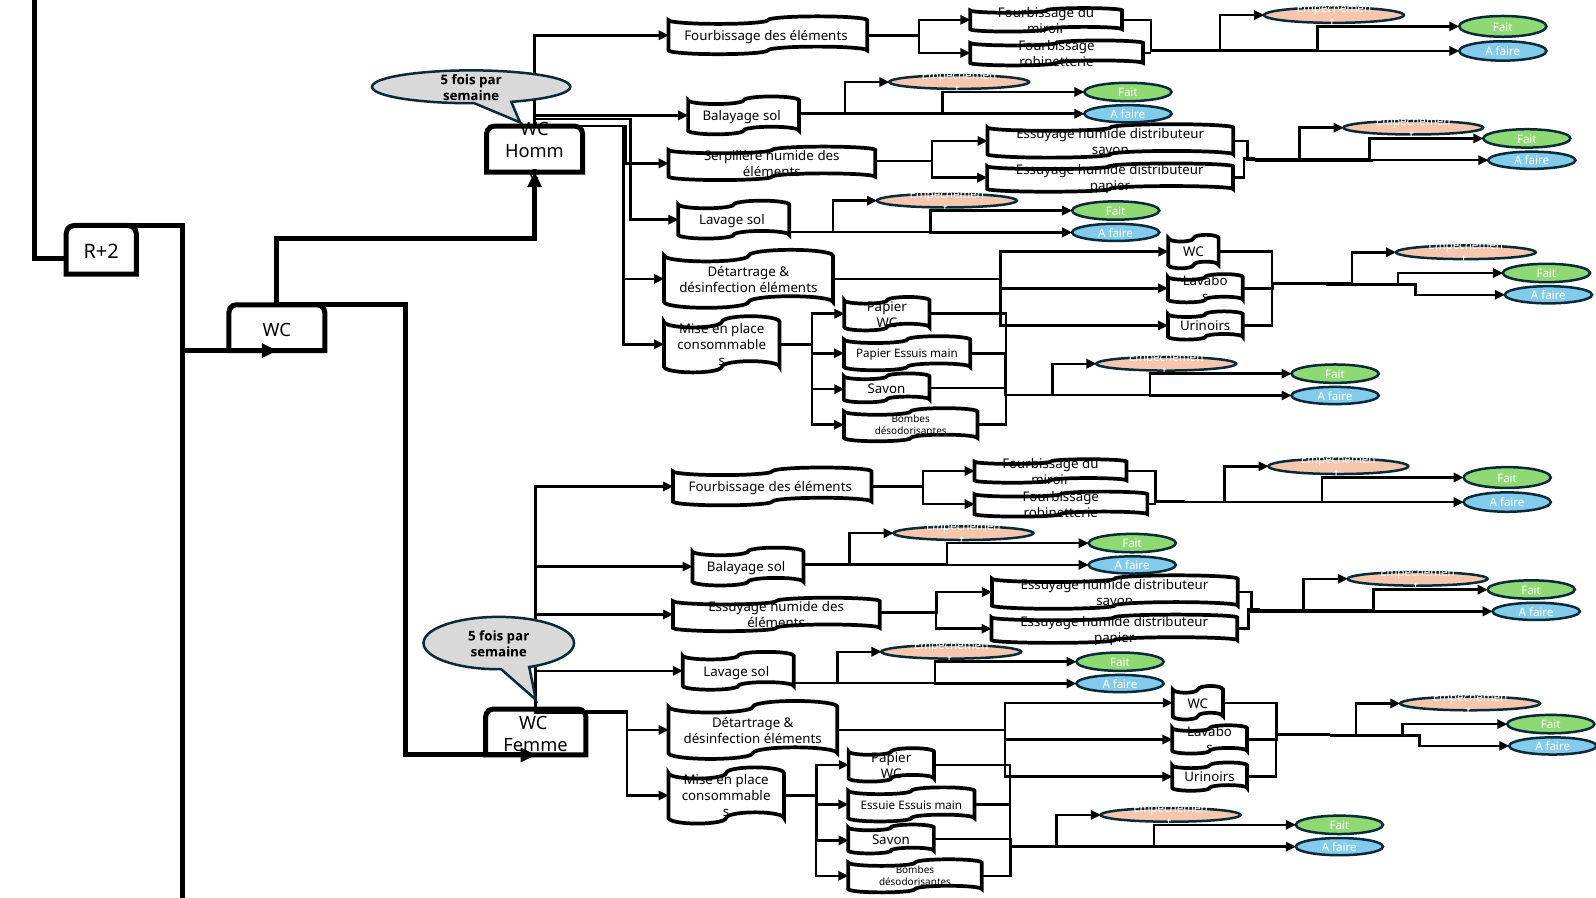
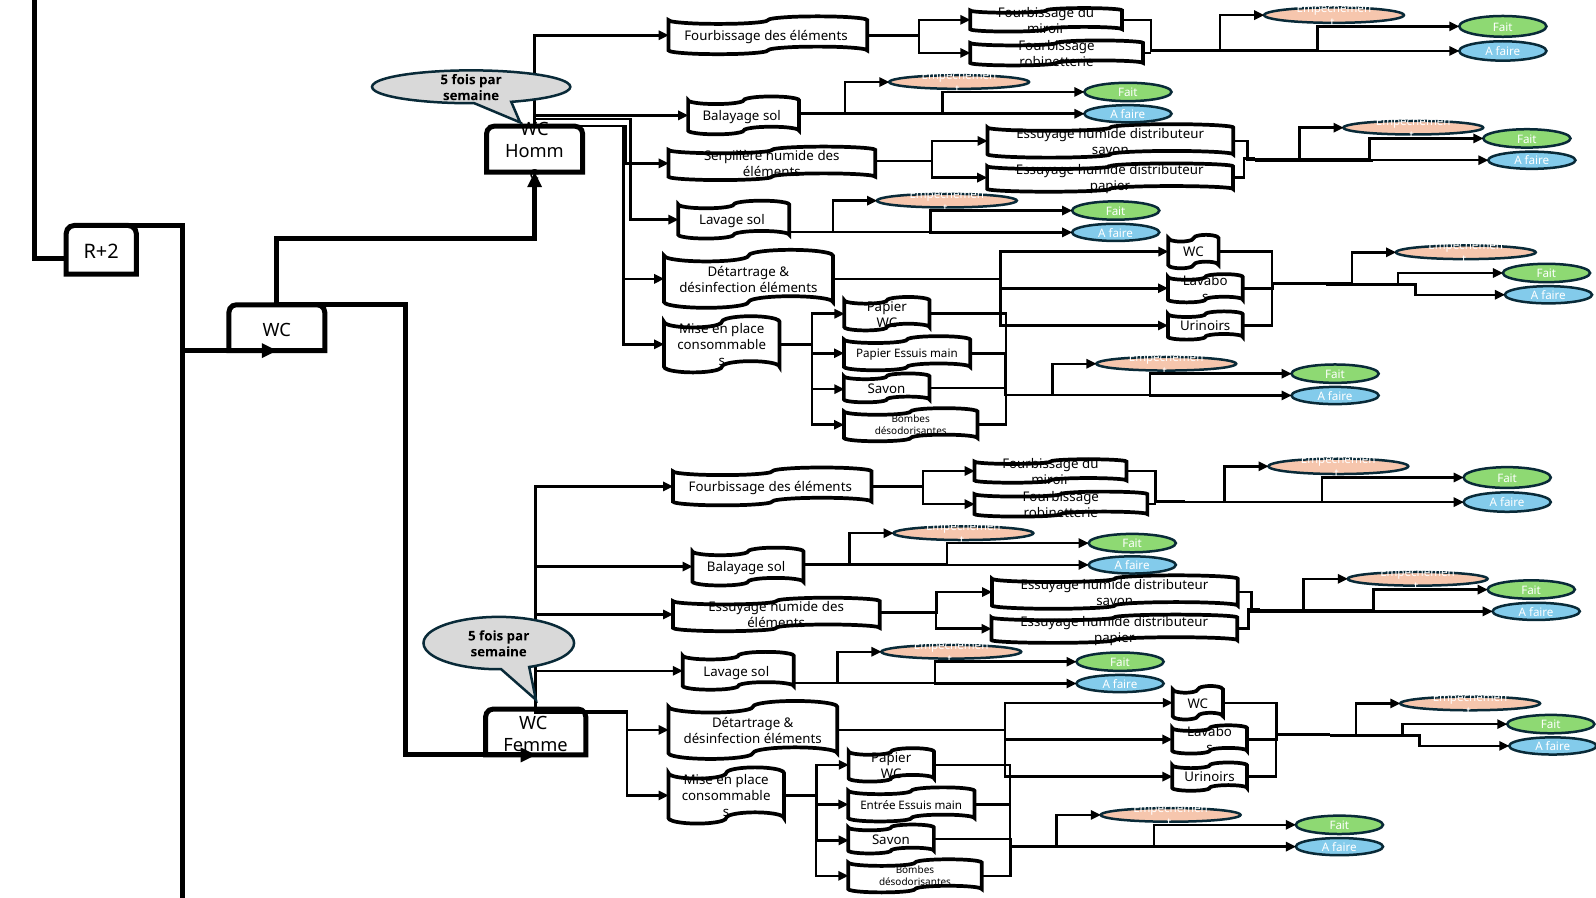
Essuie: Essuie -> Entrée (878, 805)
